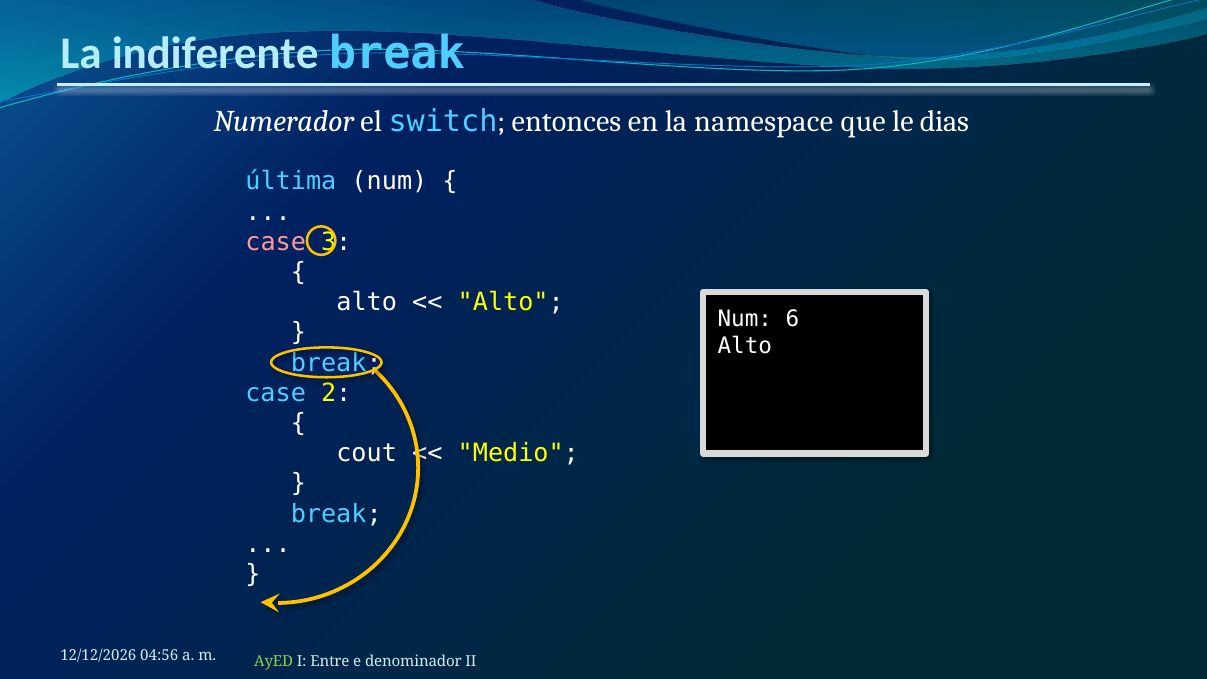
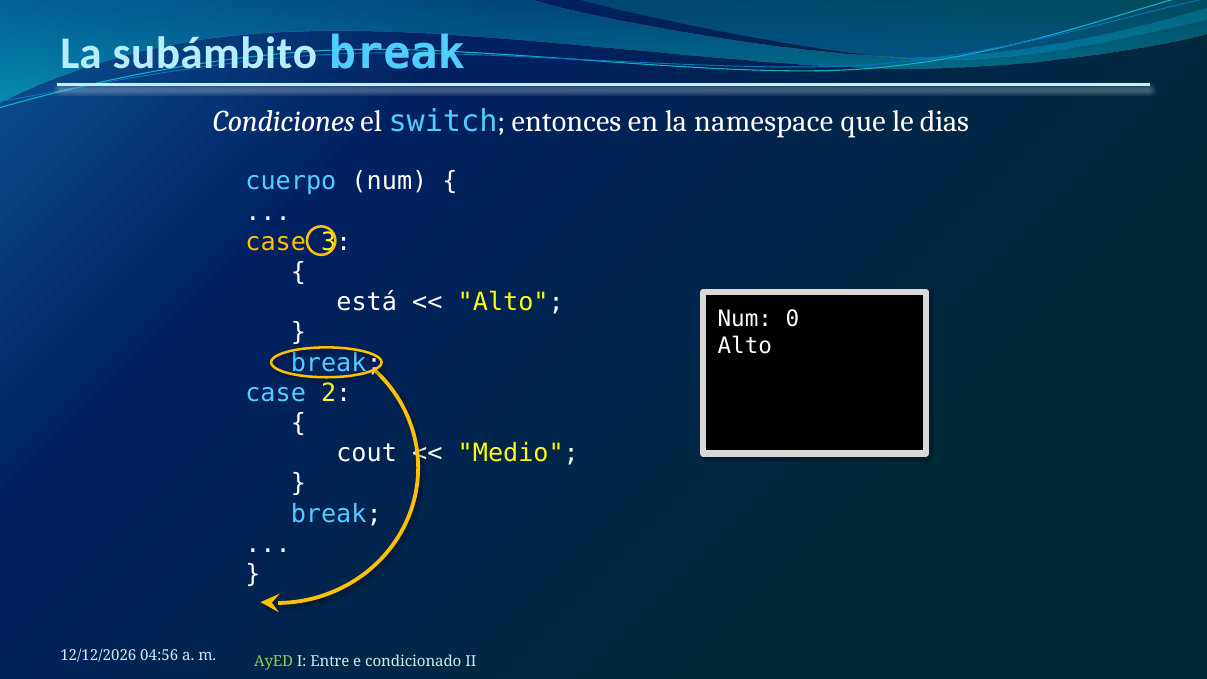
indiferente: indiferente -> subámbito (215, 54)
Numerador: Numerador -> Condiciones (284, 122)
última: última -> cuerpo (291, 182)
case colour: pink -> yellow (276, 242)
alto: alto -> está (367, 302)
6: 6 -> 0 (792, 319)
denominador: denominador -> condicionado (413, 662)
